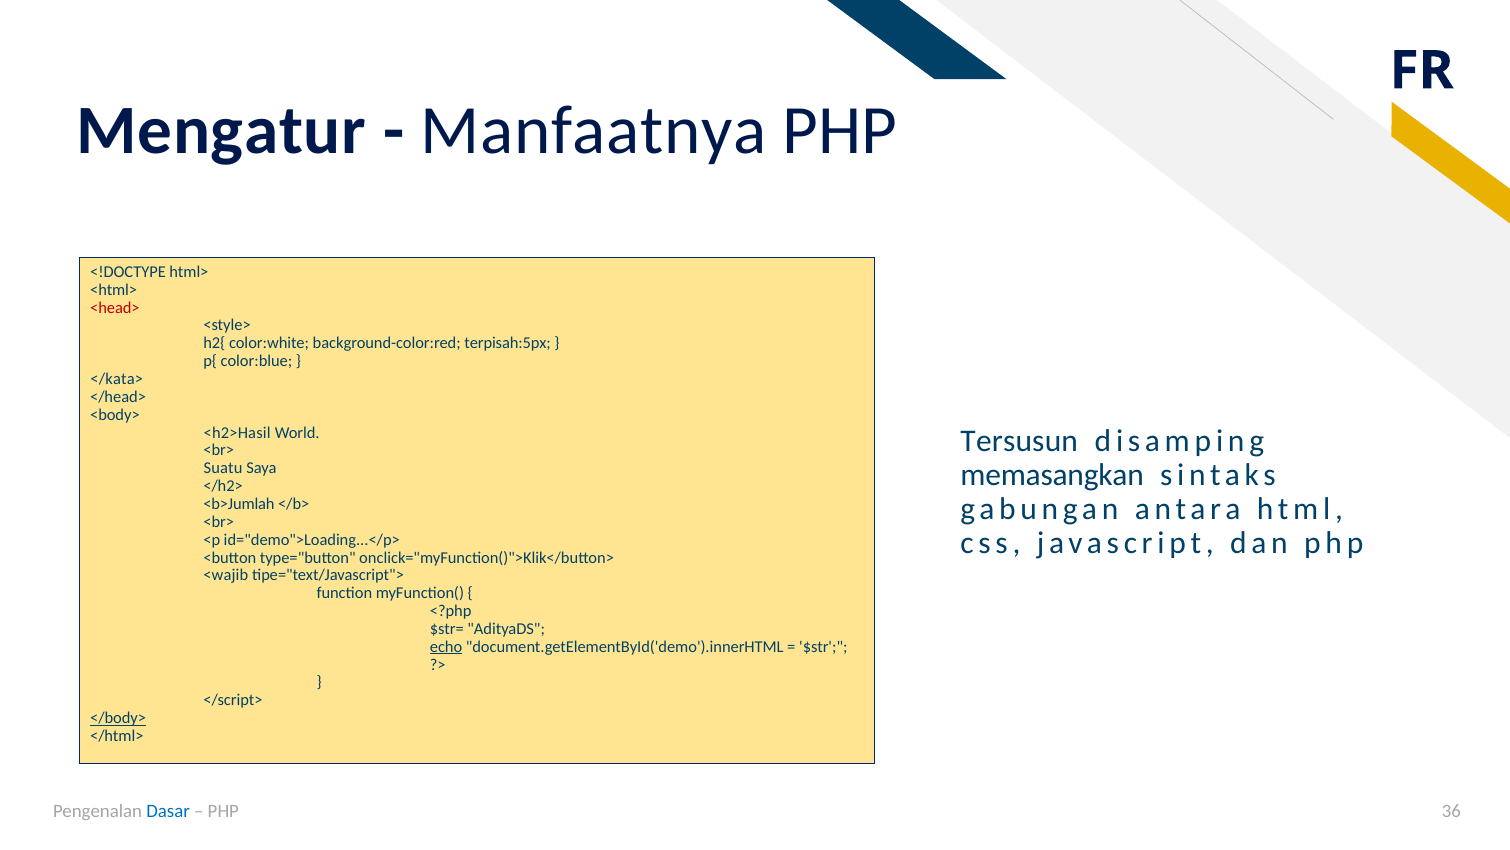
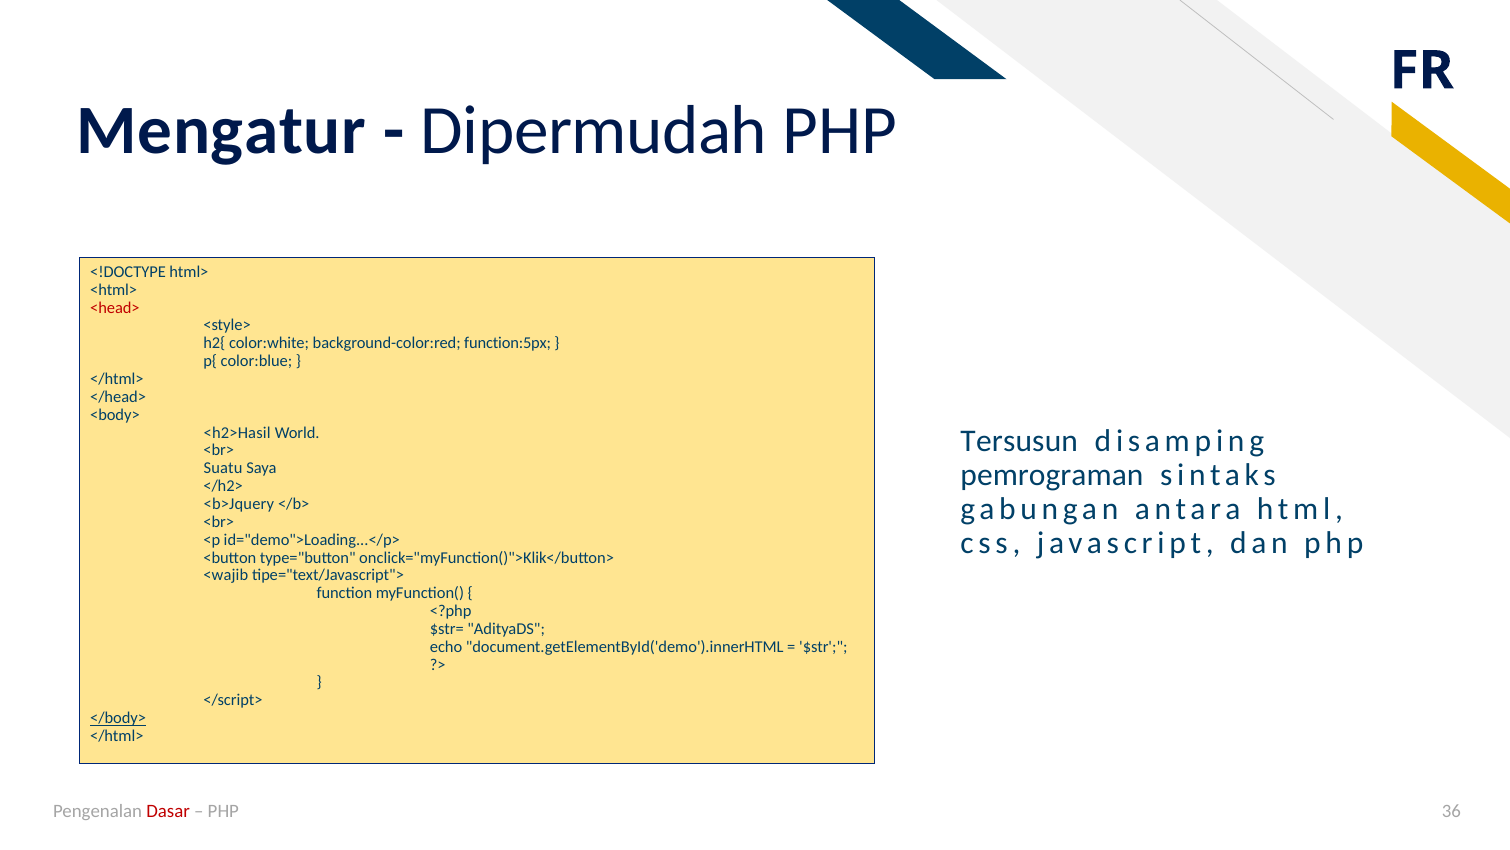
Manfaatnya: Manfaatnya -> Dipermudah (594, 130)
terpisah:5px: terpisah:5px -> function:5px (508, 343)
</kata>: </kata> -> </html> (117, 379)
memasangkan: memasangkan -> pemrograman (1052, 475)
<b>Jumlah: <b>Jumlah -> <b>Jquery (239, 504)
echo underline: present -> none (446, 646)
Dasar colour: blue -> red (168, 811)
